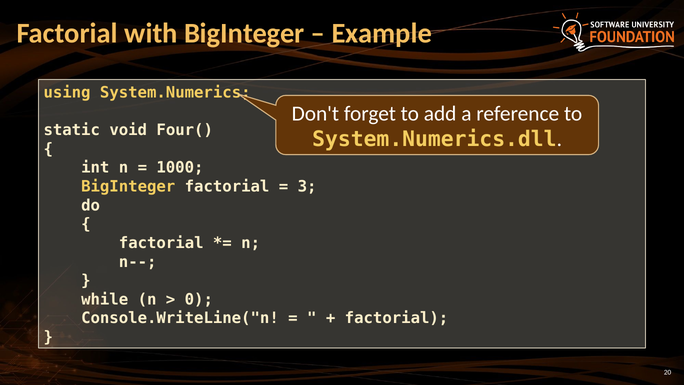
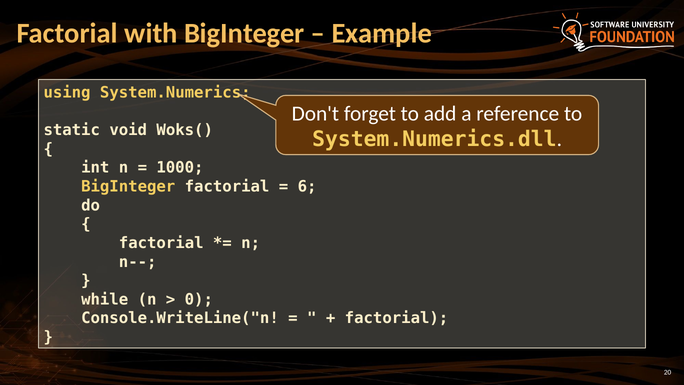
Four(: Four( -> Woks( (185, 130)
3: 3 -> 6 (307, 187)
